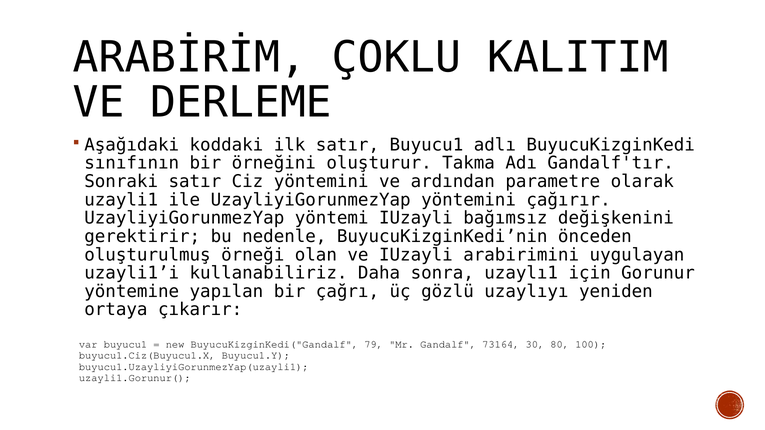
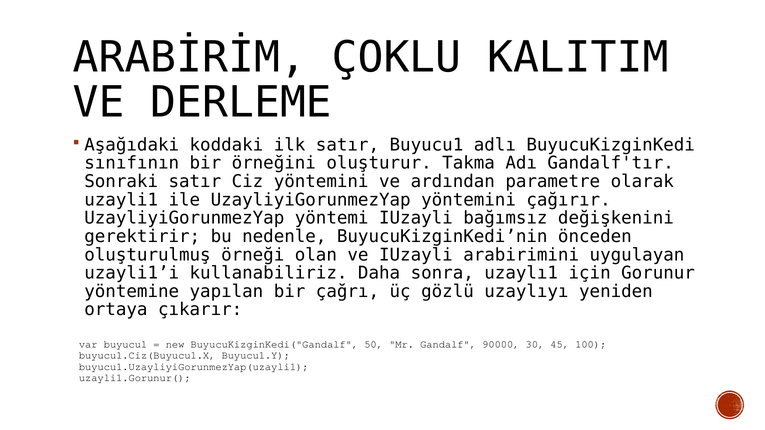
79: 79 -> 50 (374, 345)
73164: 73164 -> 90000 (501, 345)
80: 80 -> 45 (560, 345)
